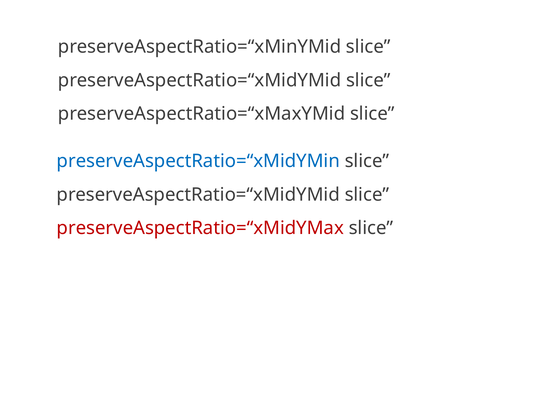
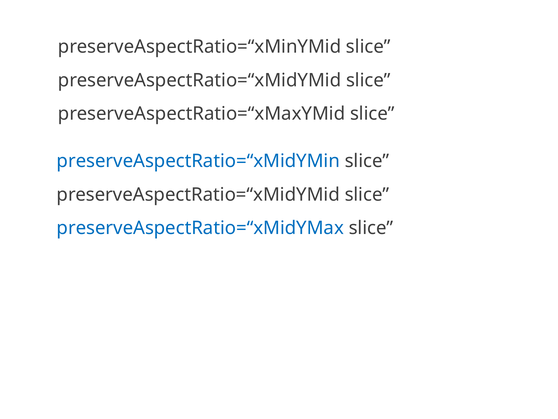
preserveAspectRatio=“xMidYMax colour: red -> blue (200, 228)
